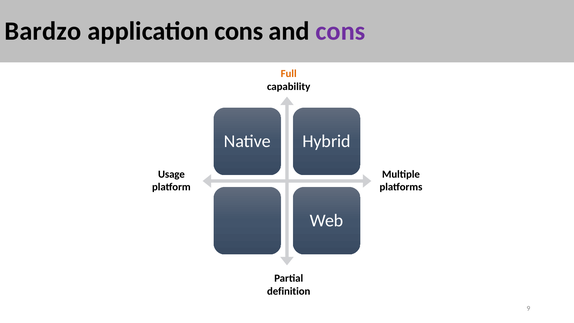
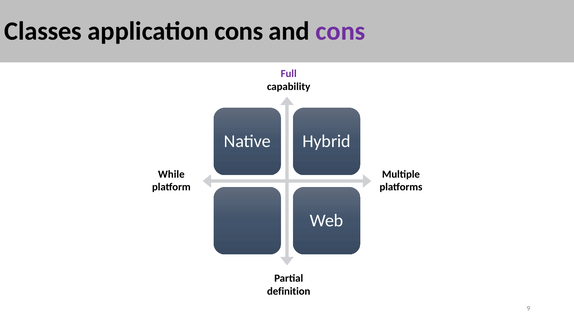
Bardzo: Bardzo -> Classes (43, 31)
Full colour: orange -> purple (289, 74)
Usage: Usage -> While (171, 174)
